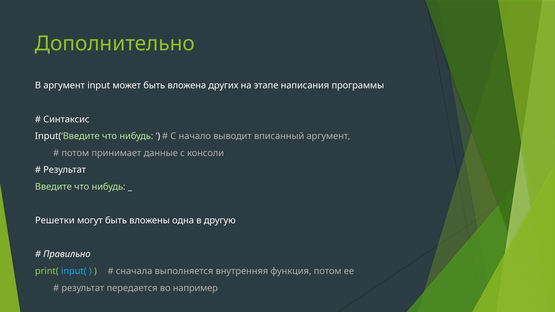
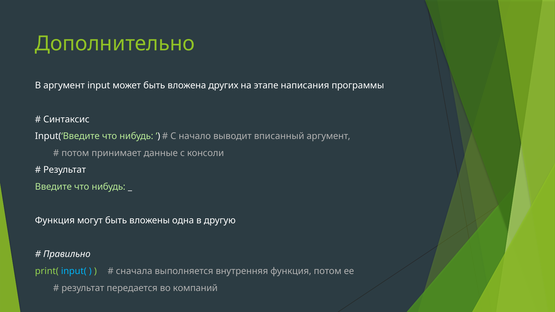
Решетки: Решетки -> Функция (55, 221)
например: например -> компаний (195, 288)
